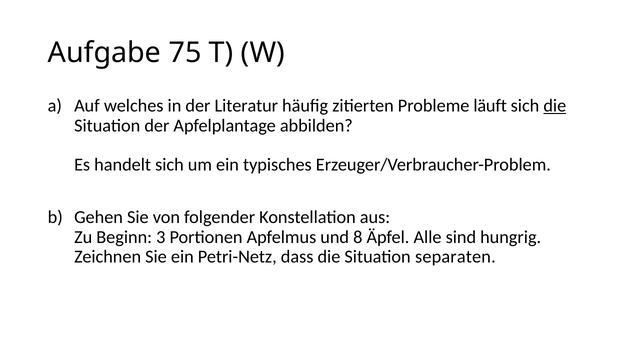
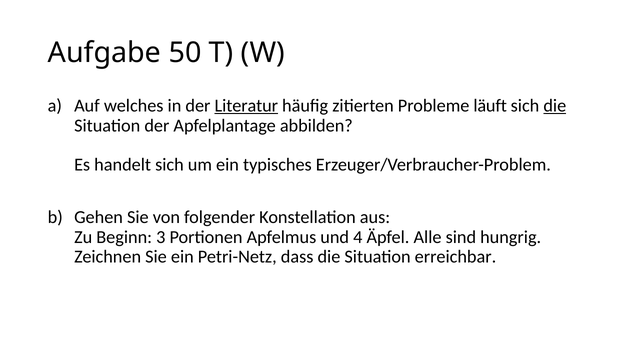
75: 75 -> 50 (185, 53)
Literatur underline: none -> present (246, 106)
8: 8 -> 4 (358, 237)
separaten: separaten -> erreichbar (455, 257)
